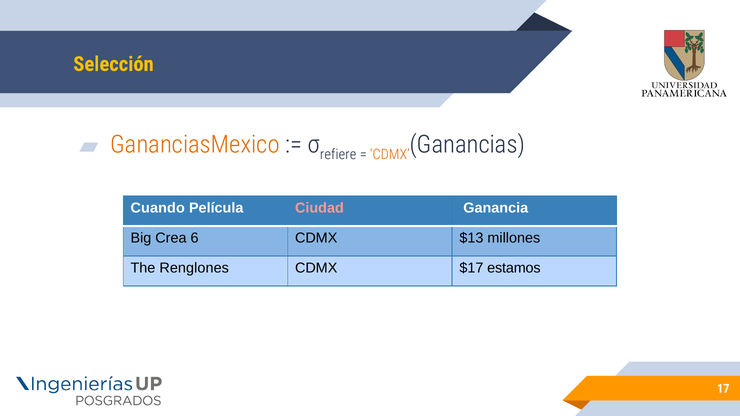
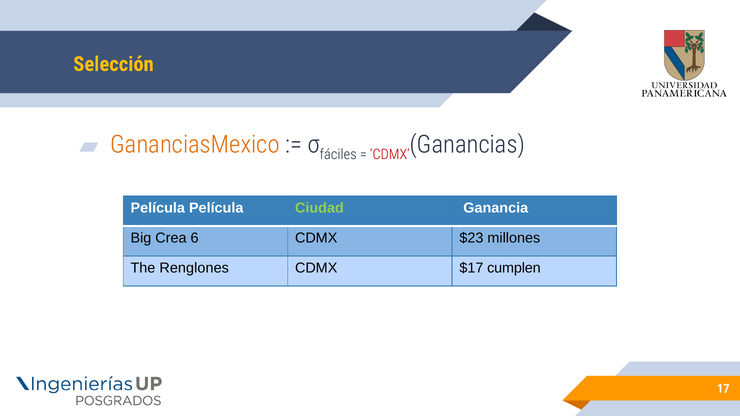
refiere: refiere -> fáciles (338, 155)
CDMX colour: orange -> red (390, 155)
Cuando: Cuando -> Película (158, 208)
Ciudad colour: pink -> light green (319, 208)
$13: $13 -> $23 (471, 238)
estamos: estamos -> cumplen (514, 268)
